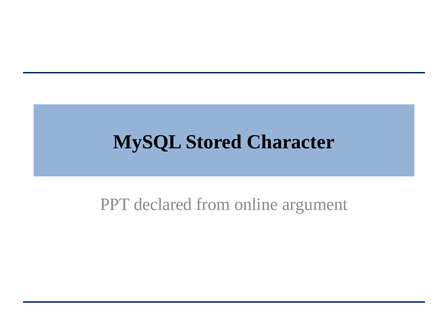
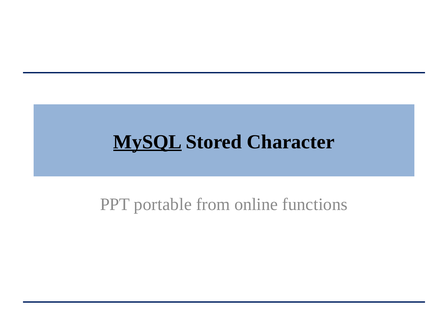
MySQL underline: none -> present (148, 142)
declared: declared -> portable (163, 204)
argument: argument -> functions (315, 204)
